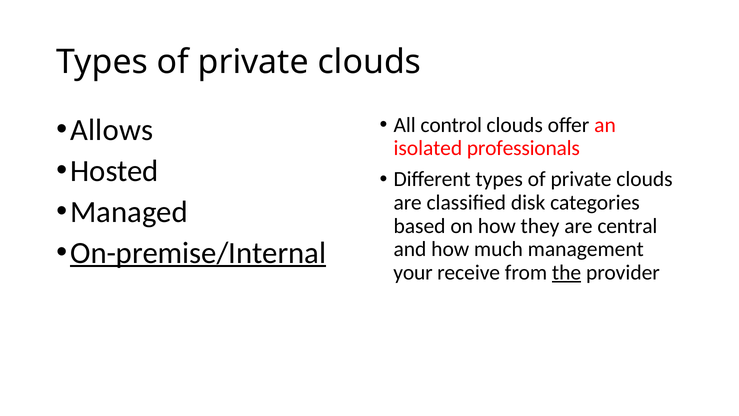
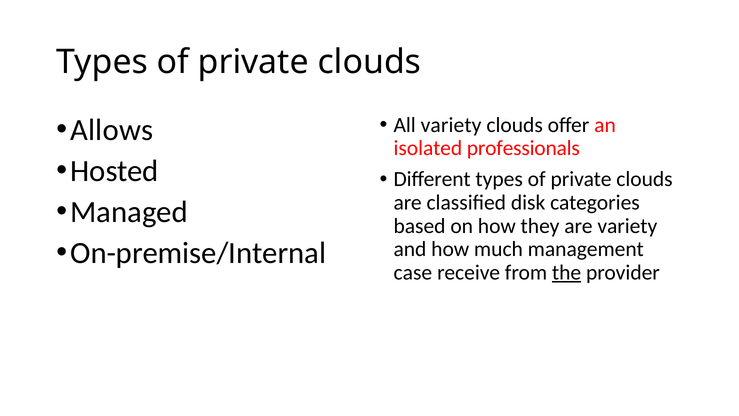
All control: control -> variety (451, 125)
are central: central -> variety (627, 226)
On-premise/Internal underline: present -> none (198, 253)
your: your -> case (413, 272)
